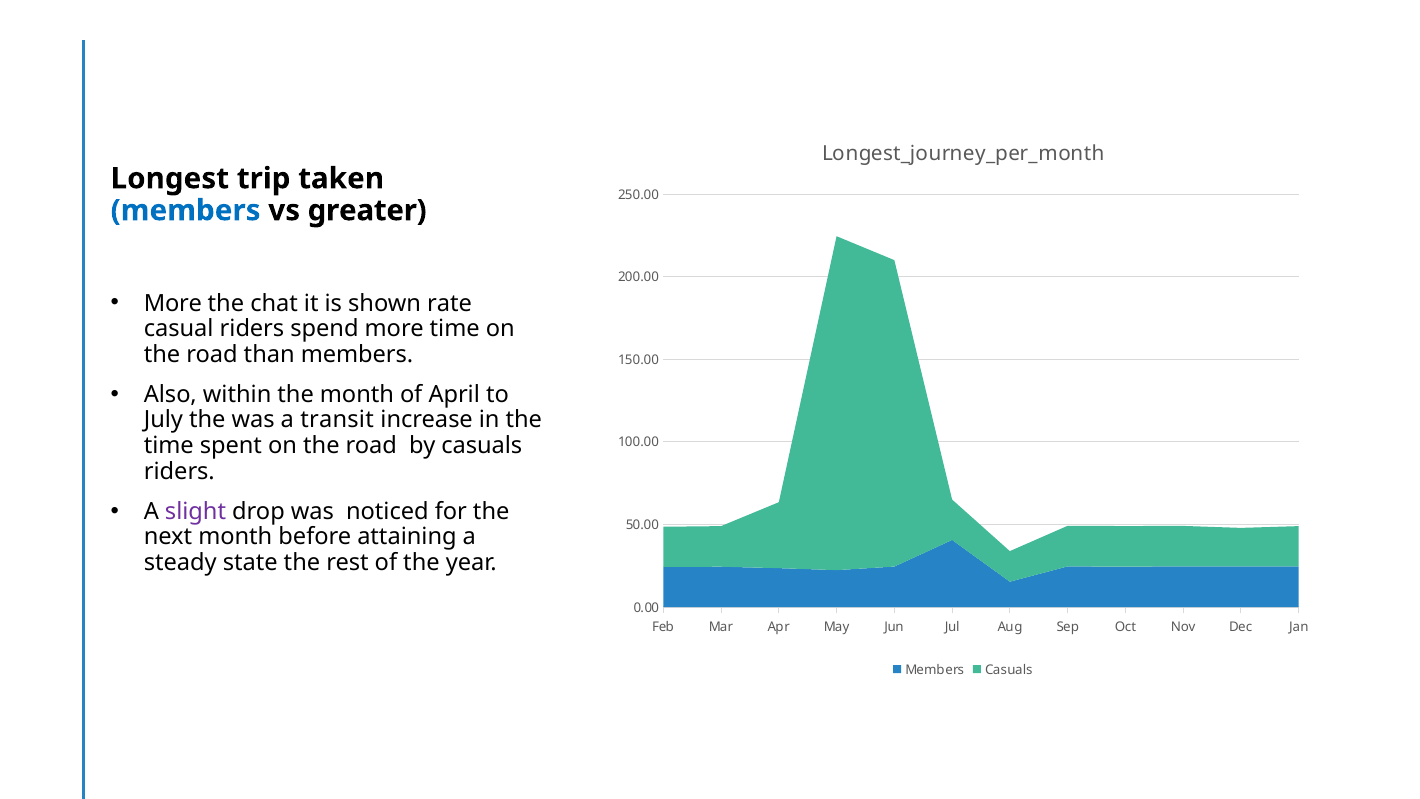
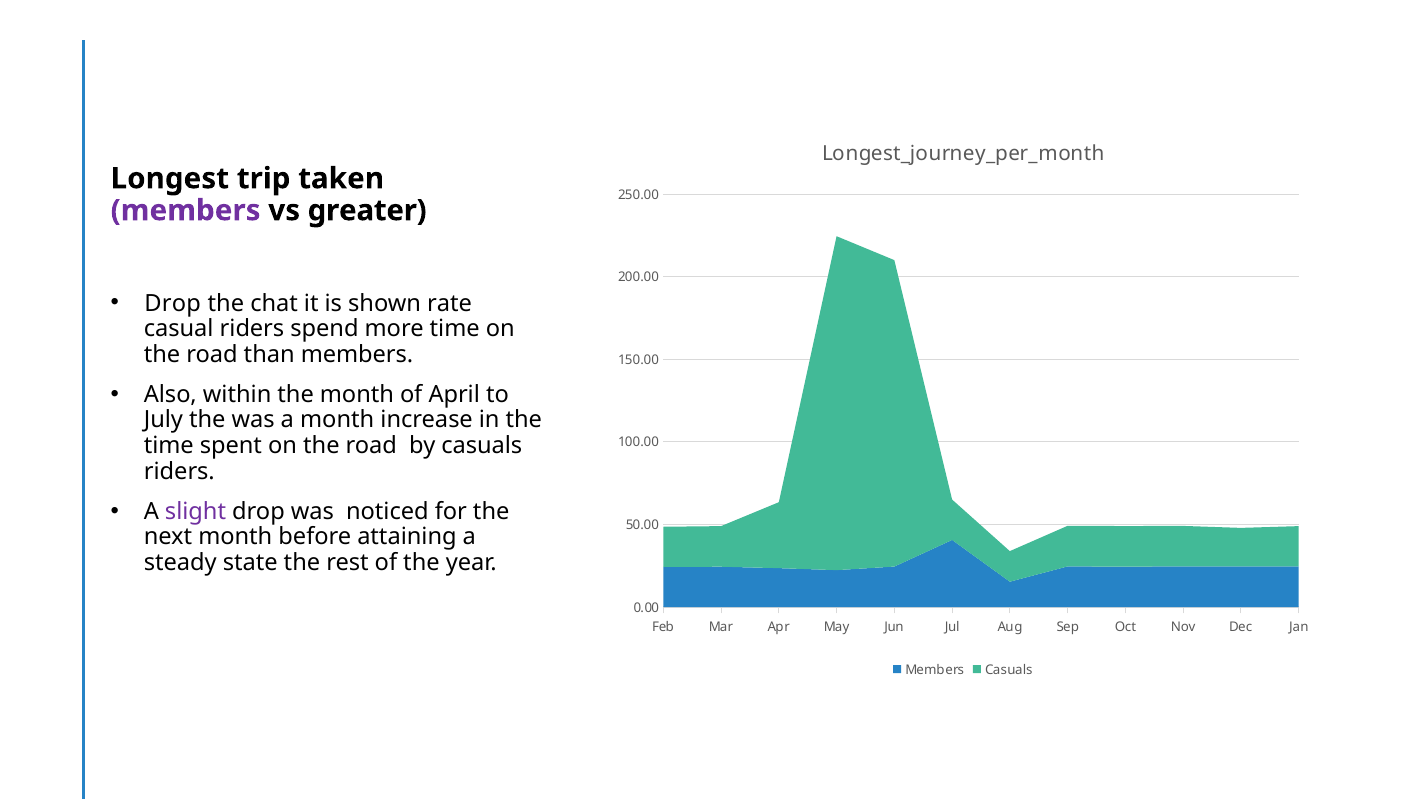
members colour: blue -> purple (186, 210)
More: More -> Drop (173, 303)
a transit: transit -> month (337, 420)
